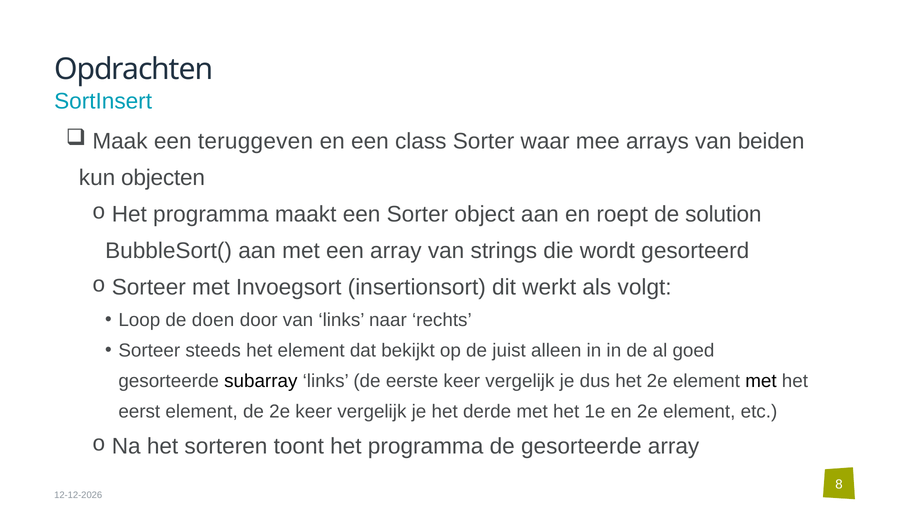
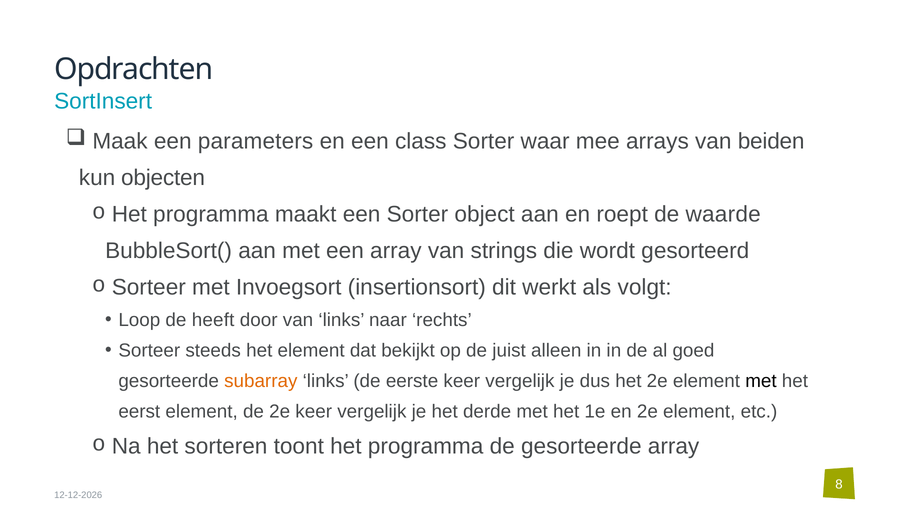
teruggeven: teruggeven -> parameters (256, 141)
solution: solution -> waarde (723, 215)
doen: doen -> heeft (213, 320)
subarray colour: black -> orange (261, 381)
